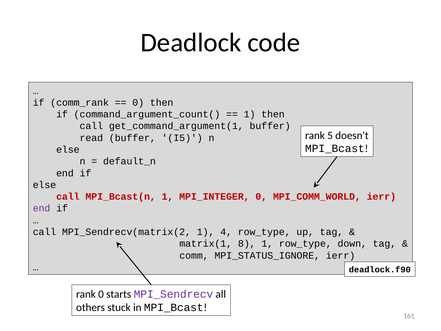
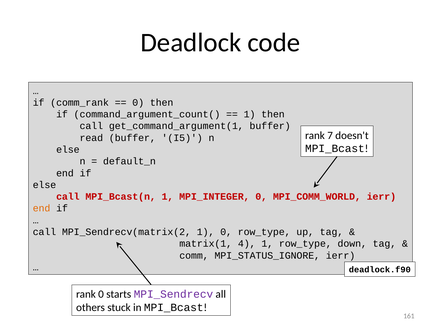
5: 5 -> 7 (330, 135)
end colour: purple -> orange (42, 208)
1 4: 4 -> 0 (226, 232)
8: 8 -> 4 (247, 244)
